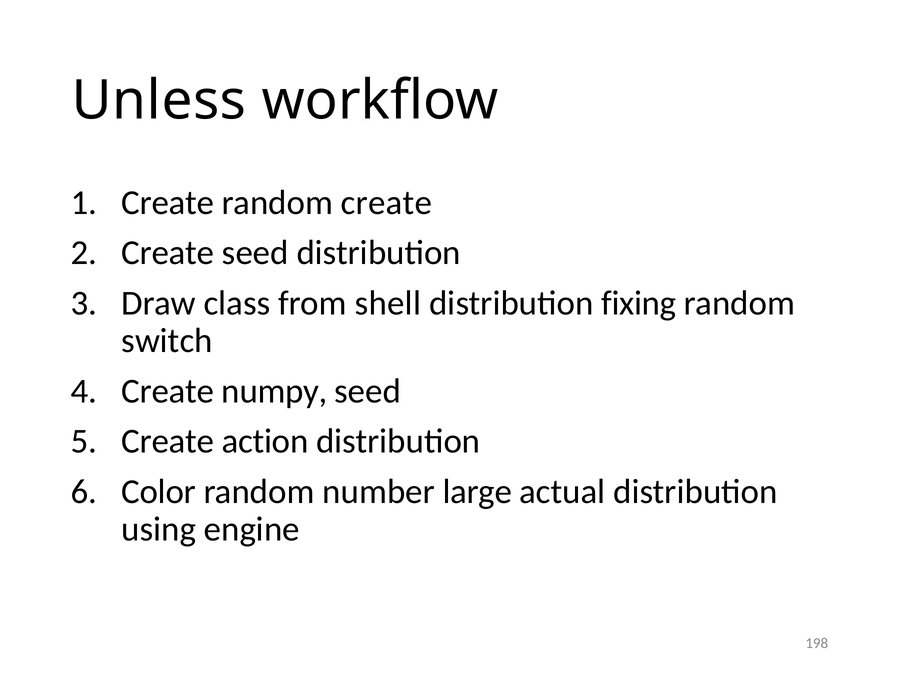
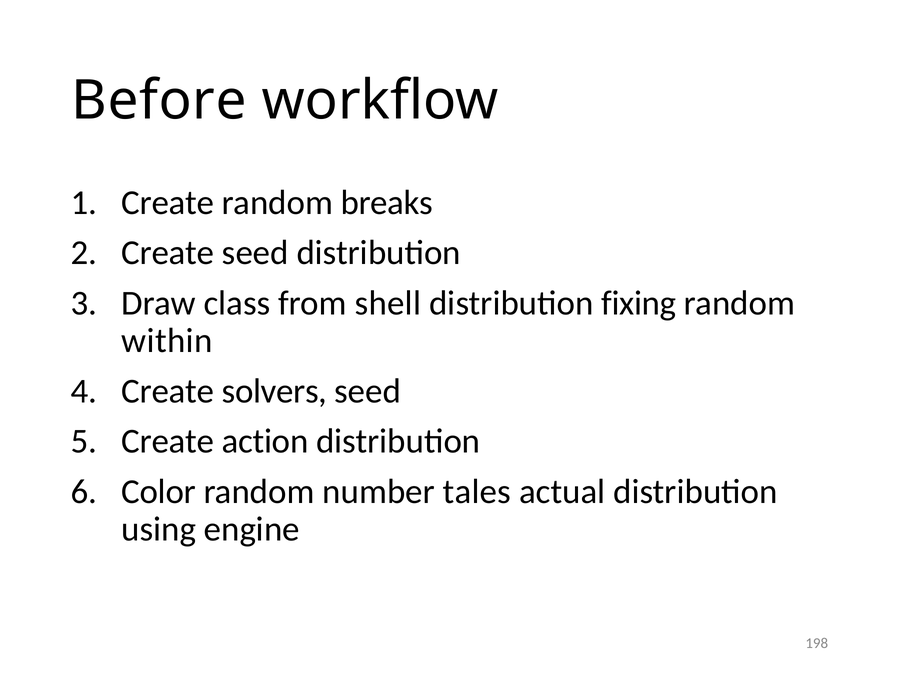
Unless: Unless -> Before (159, 101)
random create: create -> breaks (387, 203)
switch: switch -> within (167, 341)
numpy: numpy -> solvers (274, 391)
large: large -> tales (477, 492)
